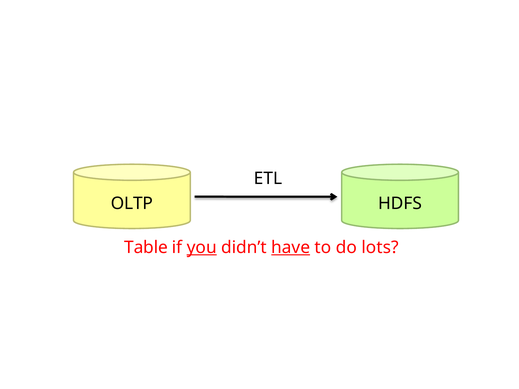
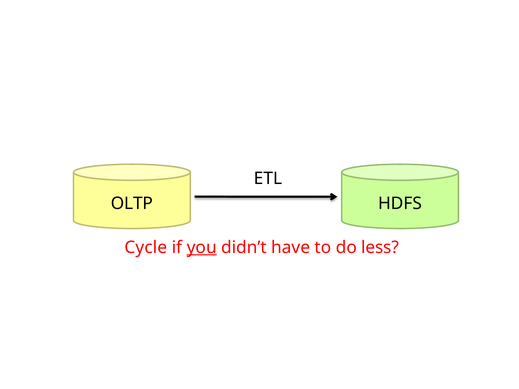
Table: Table -> Cycle (146, 248)
have underline: present -> none (291, 248)
lots: lots -> less (380, 248)
